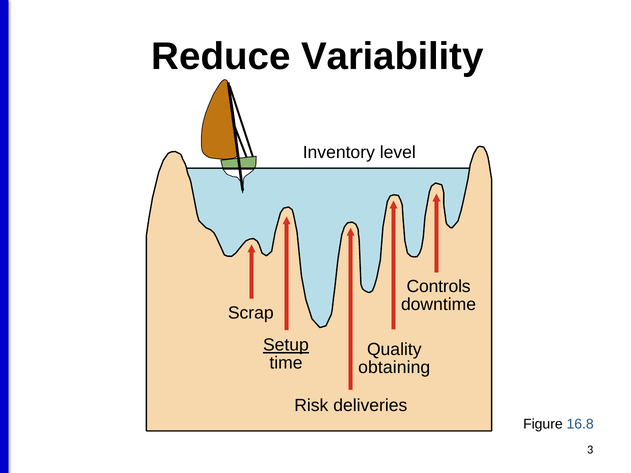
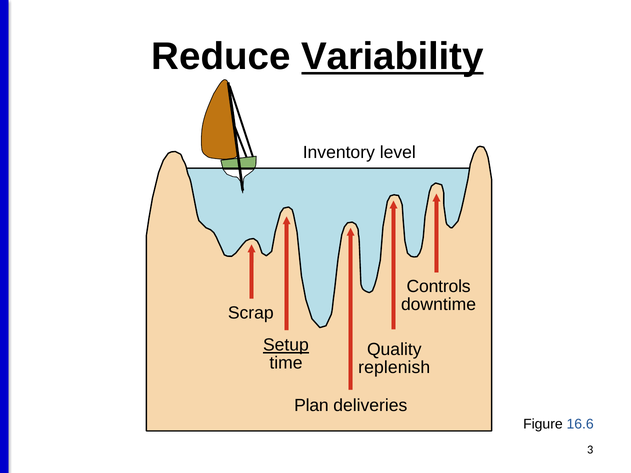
Variability underline: none -> present (392, 57)
obtaining: obtaining -> replenish (394, 368)
Risk: Risk -> Plan (311, 406)
16.8: 16.8 -> 16.6 (580, 424)
